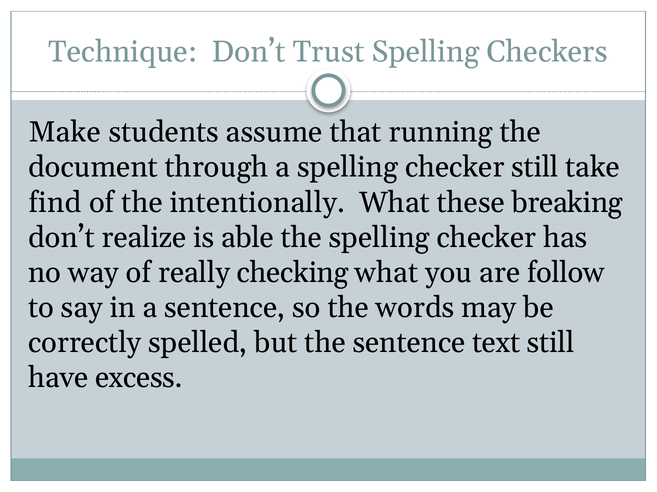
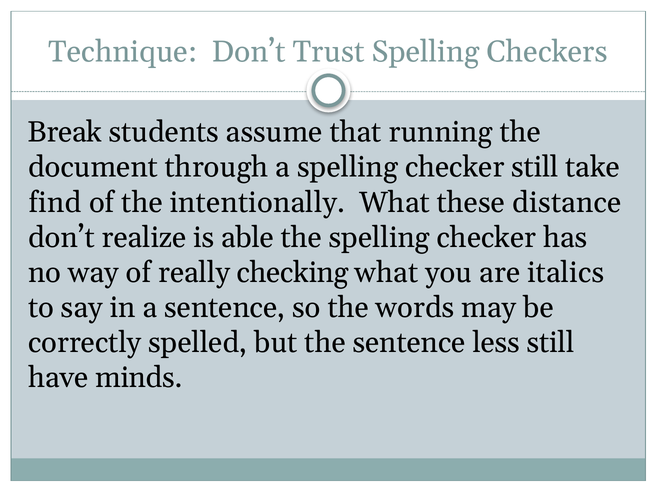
Make: Make -> Break (65, 133)
breaking: breaking -> distance (567, 203)
follow: follow -> italics (566, 273)
text: text -> less (496, 343)
excess: excess -> minds (139, 378)
